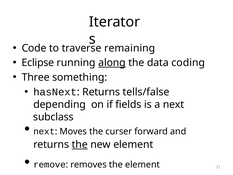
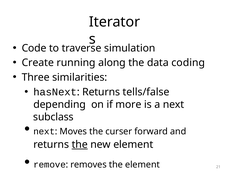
remaining: remaining -> simulation (130, 48)
Eclipse: Eclipse -> Create (38, 63)
along underline: present -> none (112, 63)
something: something -> similarities (80, 77)
fields: fields -> more (128, 104)
